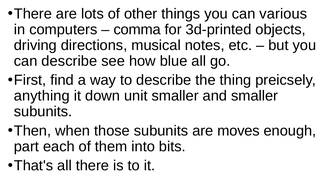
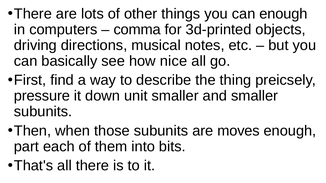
can various: various -> enough (283, 14)
can describe: describe -> basically (69, 61)
blue: blue -> nice (174, 61)
anything: anything -> pressure (42, 96)
